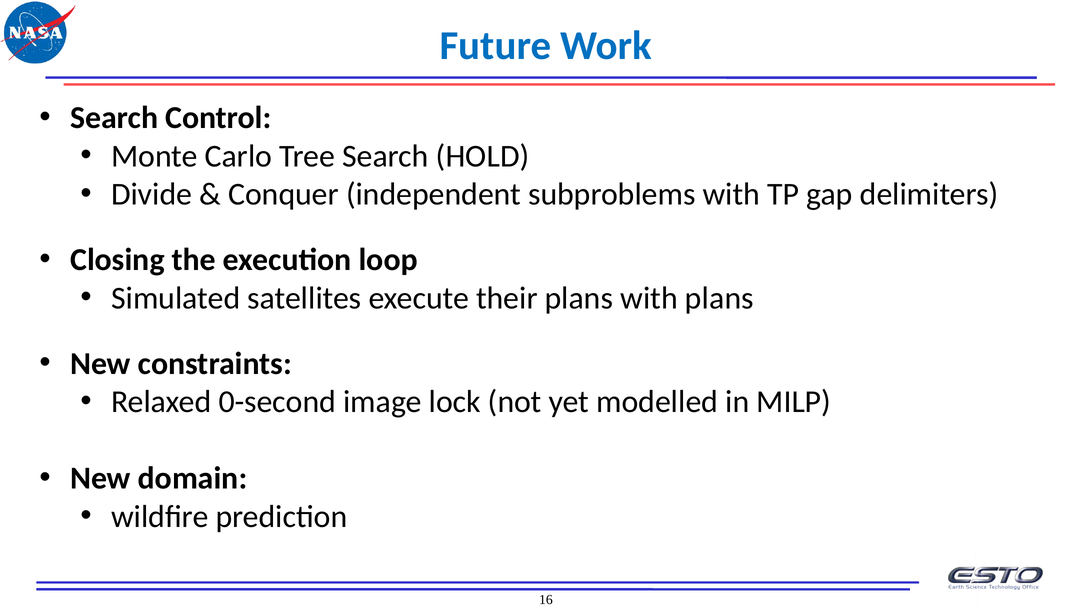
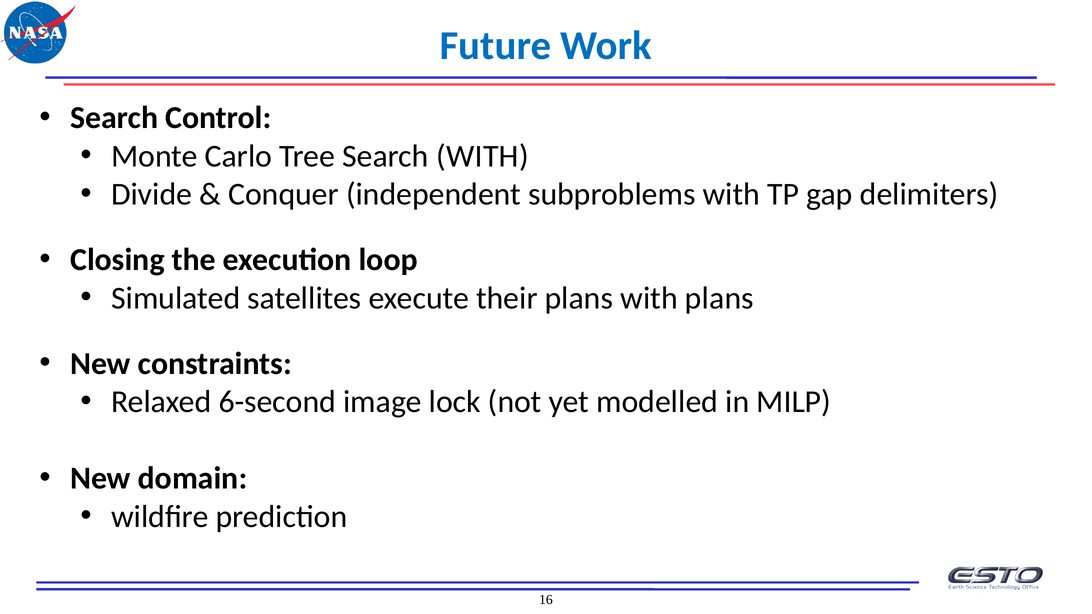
Search HOLD: HOLD -> WITH (482, 156)
0-second: 0-second -> 6-second (277, 402)
